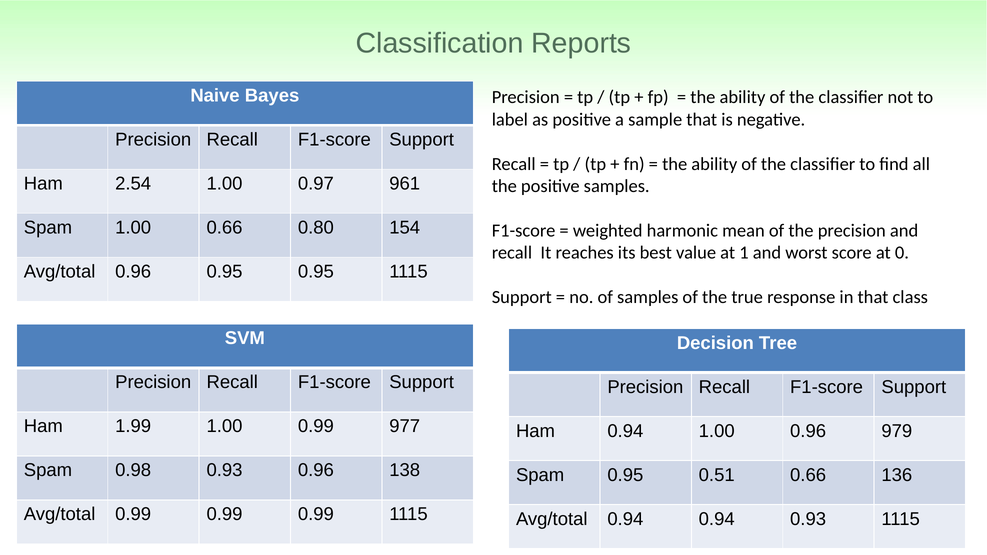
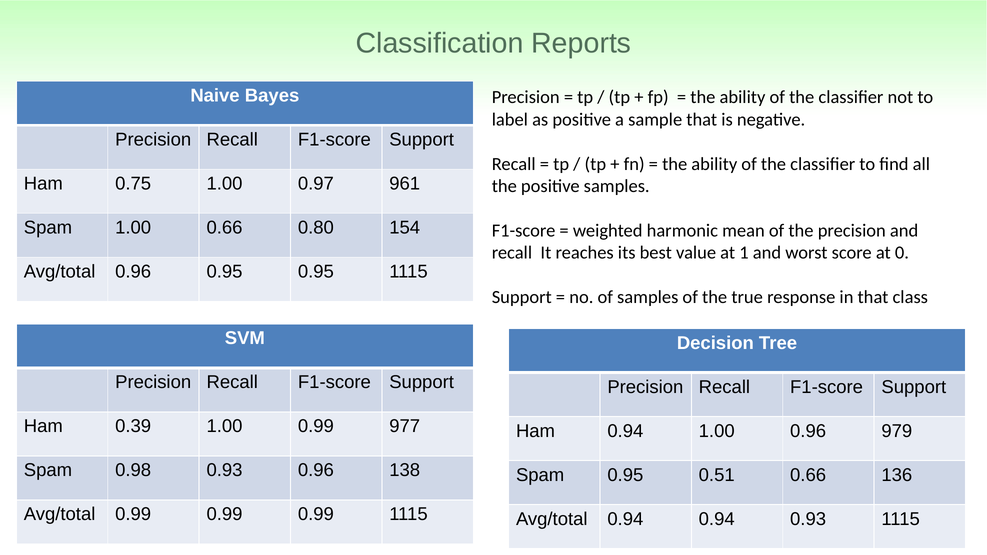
2.54: 2.54 -> 0.75 (133, 184)
1.99: 1.99 -> 0.39 (133, 426)
